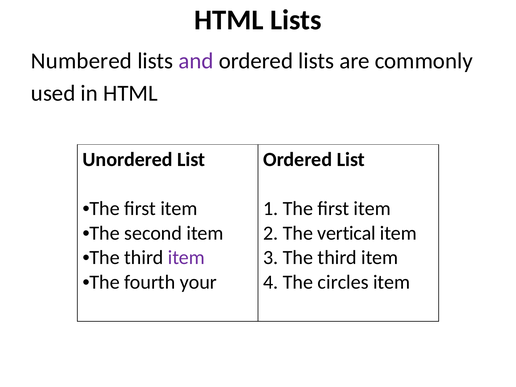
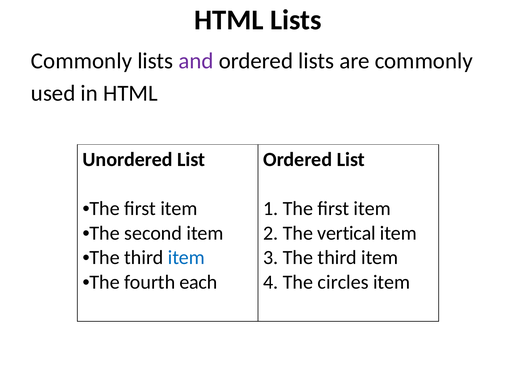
Numbered: Numbered -> Commonly (82, 61)
item colour: purple -> blue (186, 258)
your: your -> each (198, 282)
